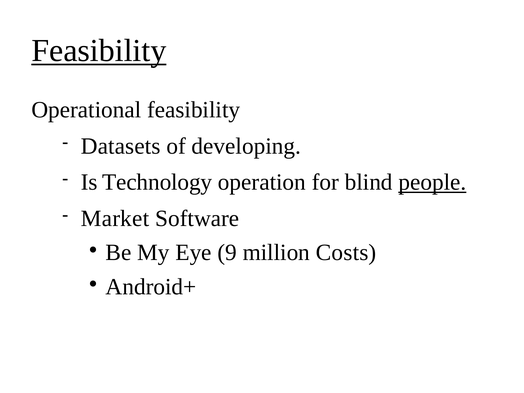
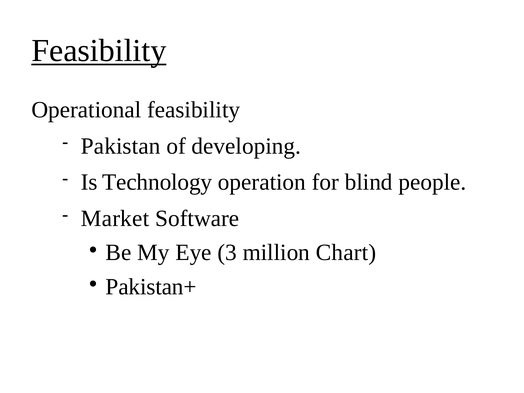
Datasets: Datasets -> Pakistan (121, 146)
people underline: present -> none (432, 182)
9: 9 -> 3 (227, 253)
Costs: Costs -> Chart (346, 253)
Android+: Android+ -> Pakistan+ (151, 287)
